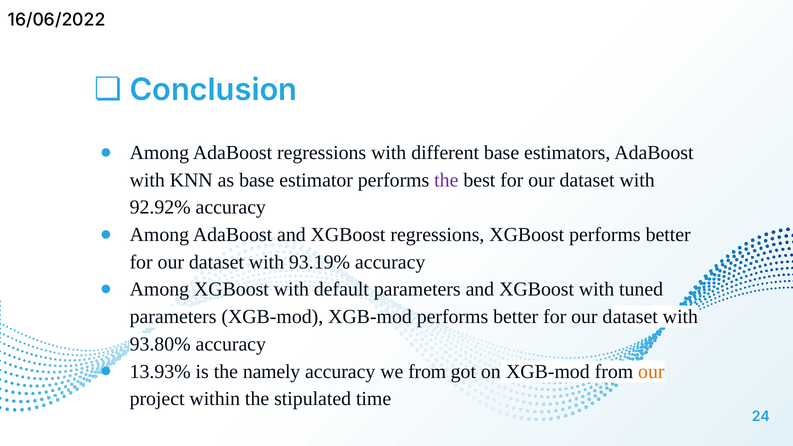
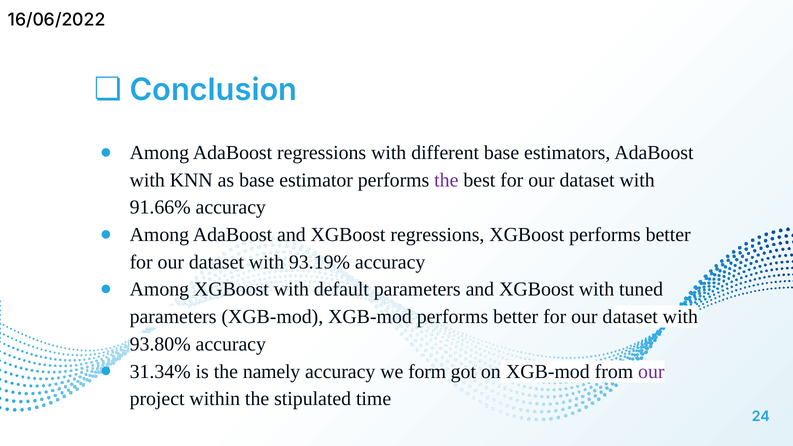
92.92%: 92.92% -> 91.66% (160, 207)
13.93%: 13.93% -> 31.34% (160, 372)
we from: from -> form (427, 372)
our colour: orange -> purple (651, 372)
